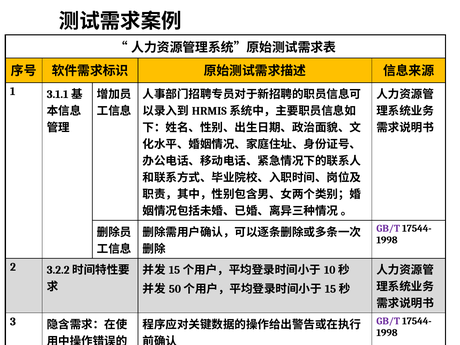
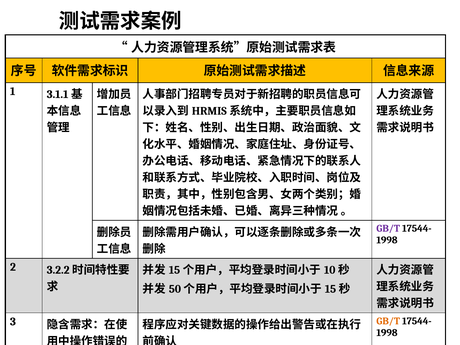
GB/T colour: purple -> orange (388, 321)
